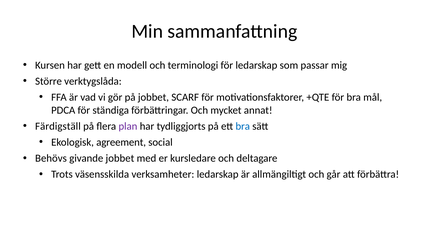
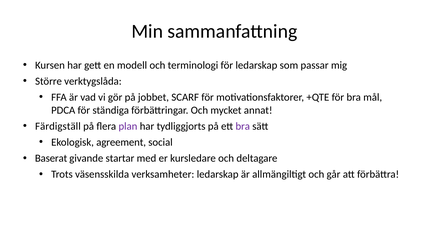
bra colour: blue -> purple (243, 126)
Behövs: Behövs -> Baserat (51, 158)
givande jobbet: jobbet -> startar (120, 158)
